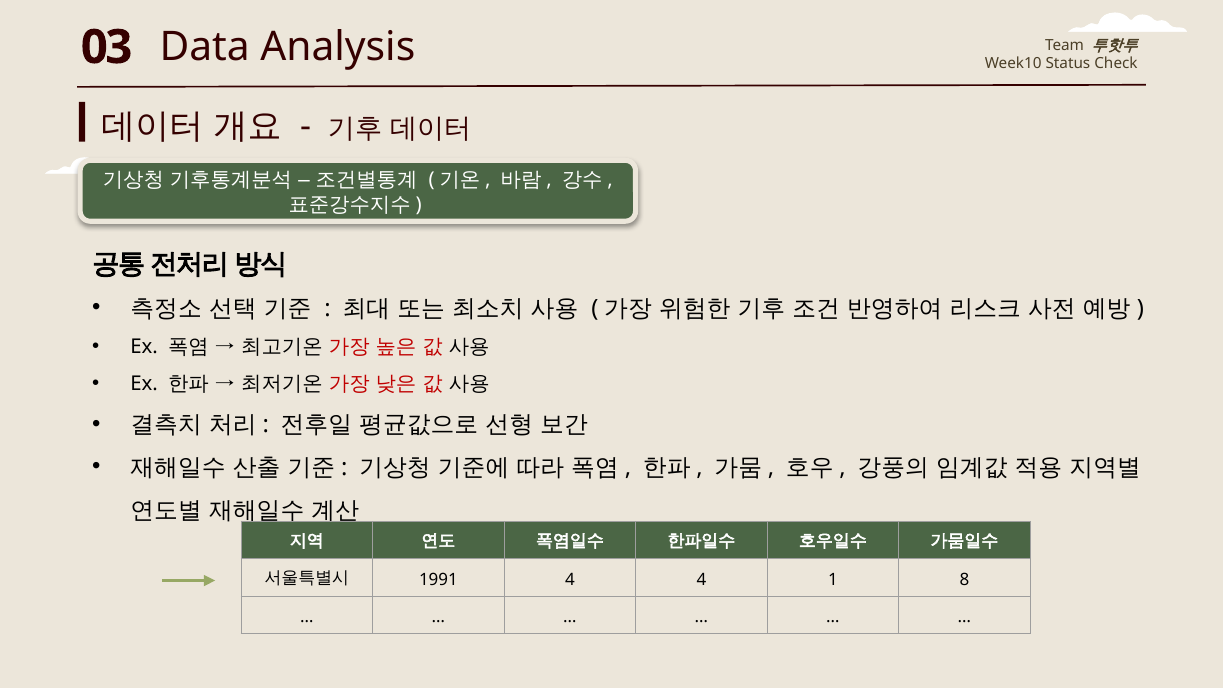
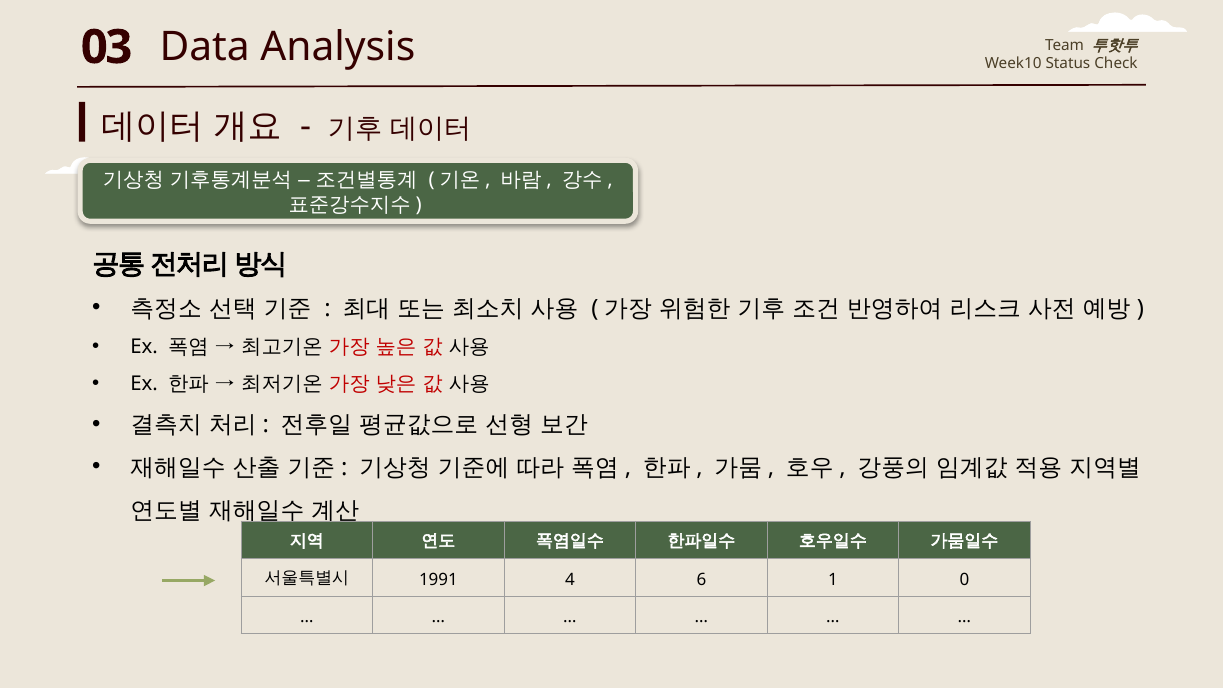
4 4: 4 -> 6 (701, 580)
8: 8 -> 0 (964, 580)
